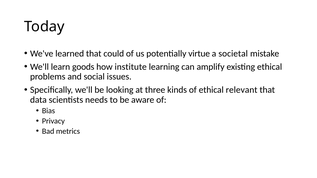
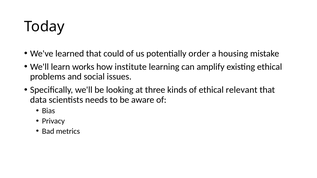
virtue: virtue -> order (199, 54)
societal: societal -> housing (233, 54)
goods: goods -> works (83, 67)
